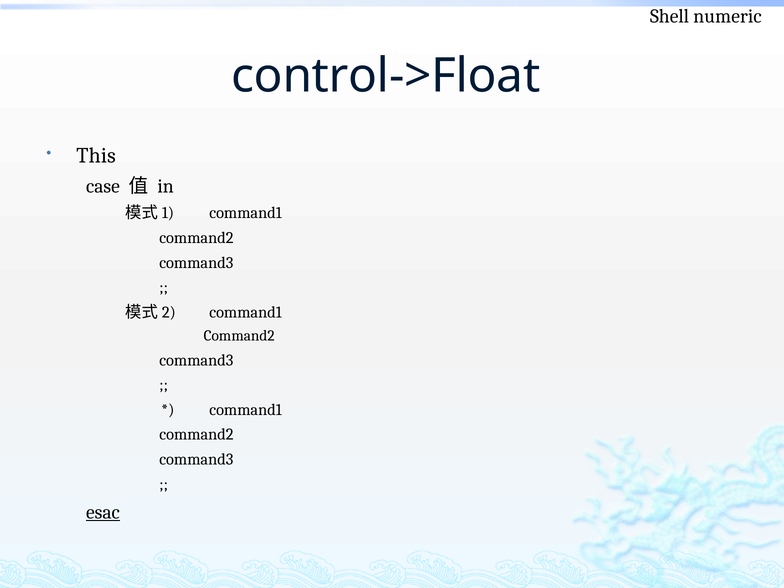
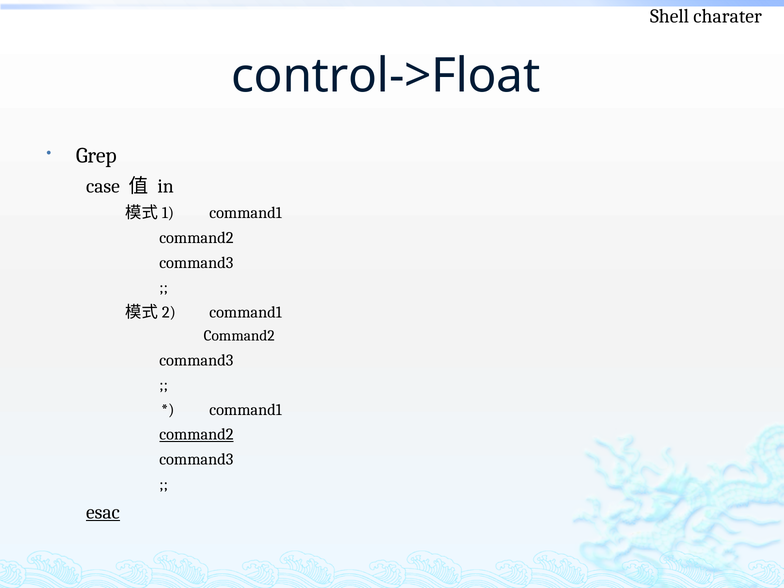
numeric: numeric -> charater (728, 16)
This: This -> Grep (96, 156)
command2 underline: none -> present (196, 435)
